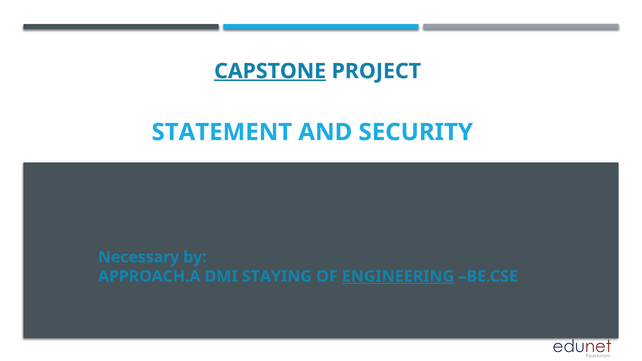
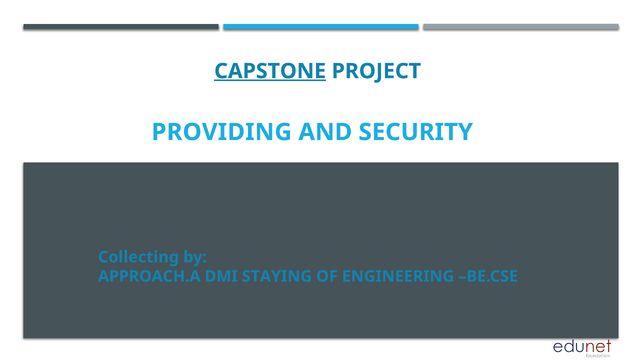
STATEMENT: STATEMENT -> PROVIDING (222, 132)
Necessary: Necessary -> Collecting (138, 257)
ENGINEERING underline: present -> none (398, 276)
